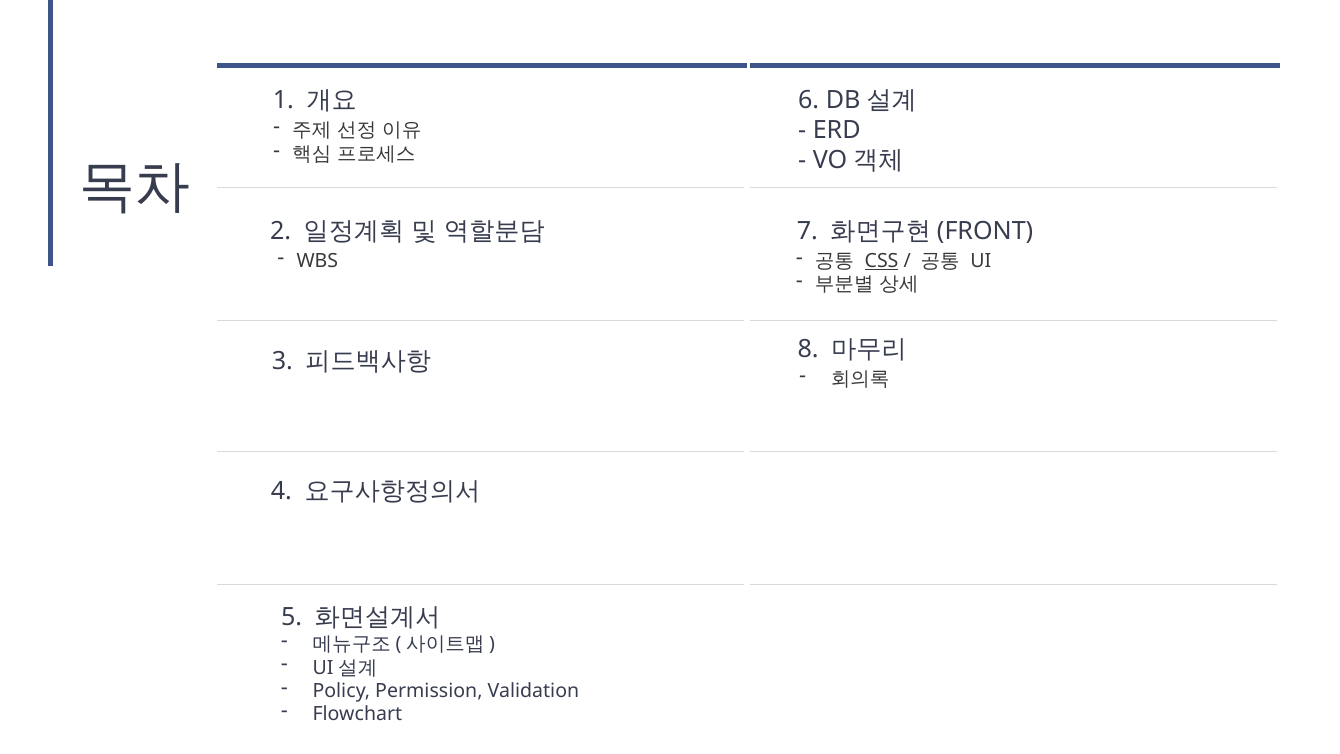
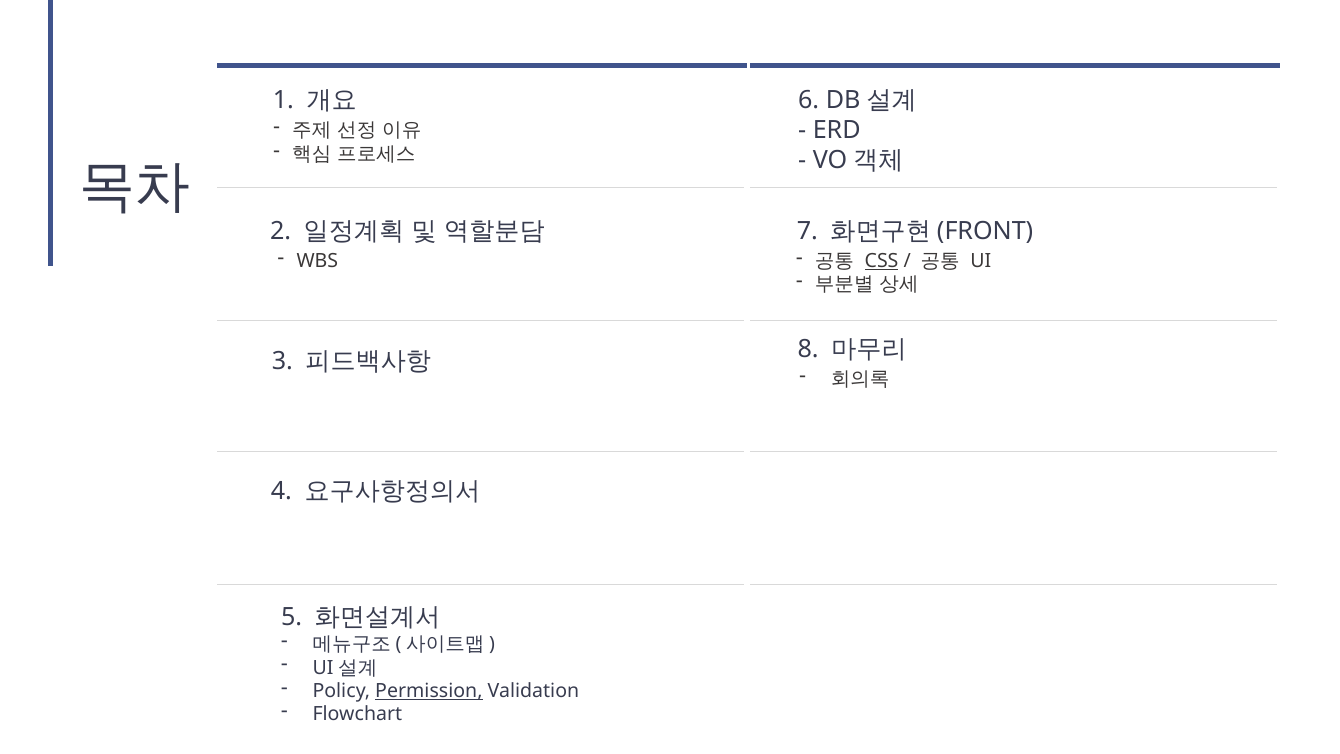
Permission underline: none -> present (429, 691)
